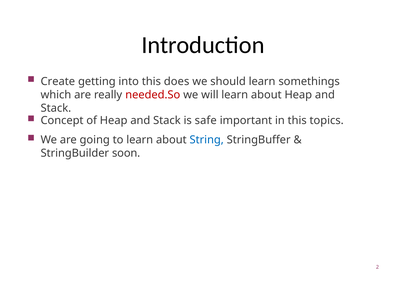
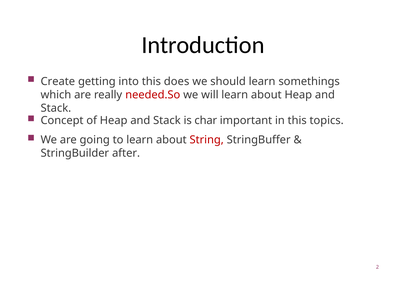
safe: safe -> char (206, 121)
String colour: blue -> red (207, 140)
soon: soon -> after (126, 153)
